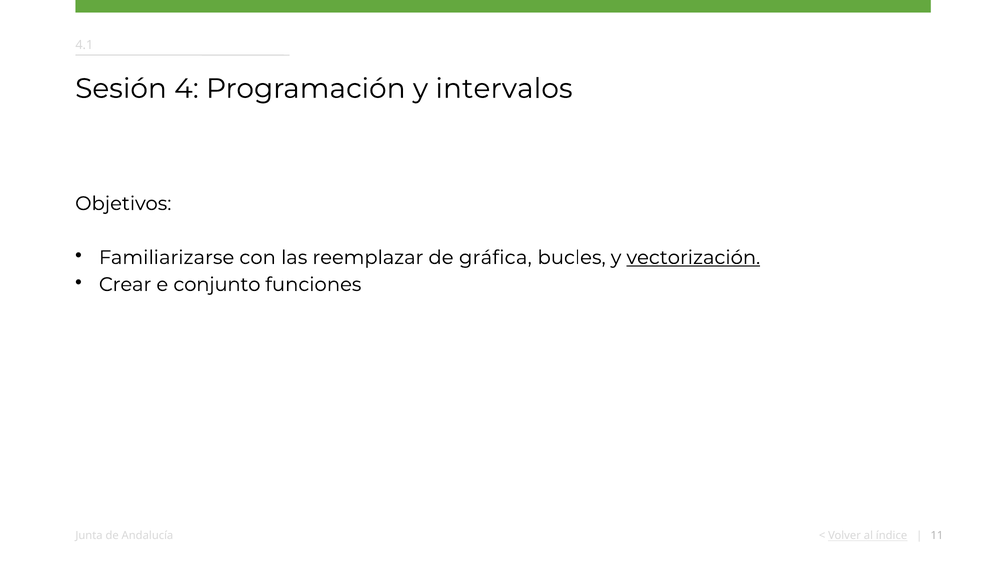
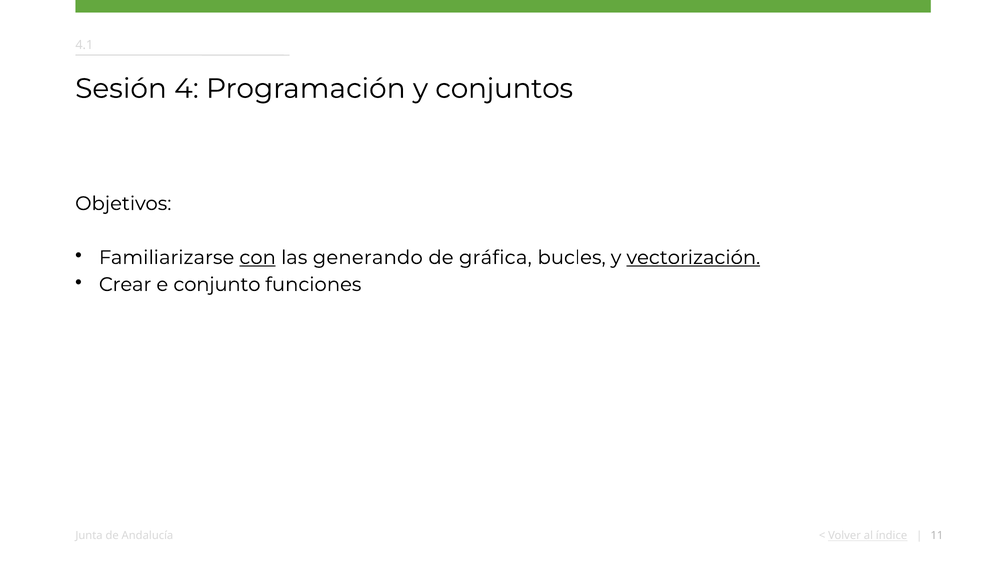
intervalos: intervalos -> conjuntos (504, 89)
con underline: none -> present (258, 257)
reemplazar: reemplazar -> generando (368, 257)
